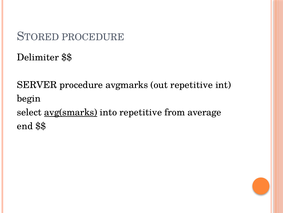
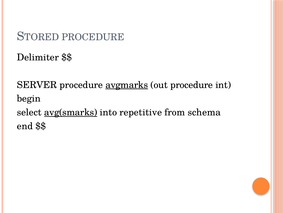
avgmarks underline: none -> present (127, 85)
out repetitive: repetitive -> procedure (192, 85)
average: average -> schema (204, 112)
